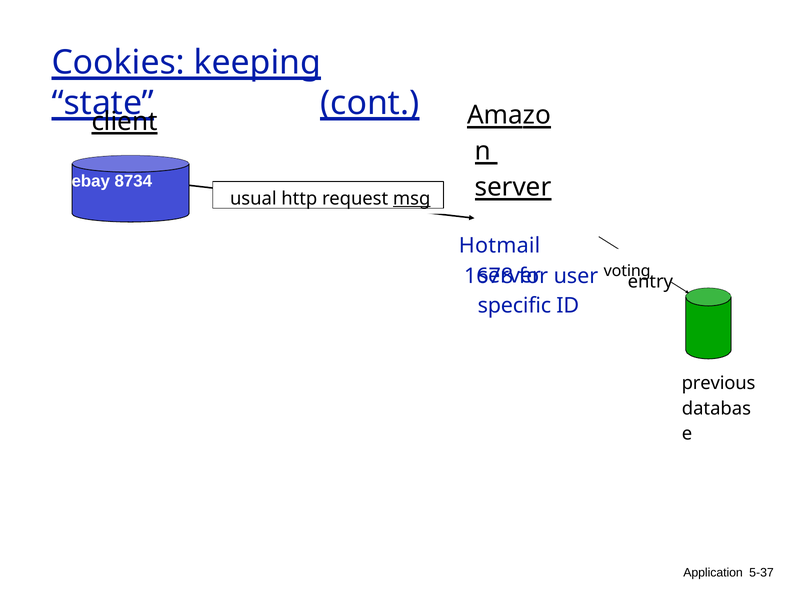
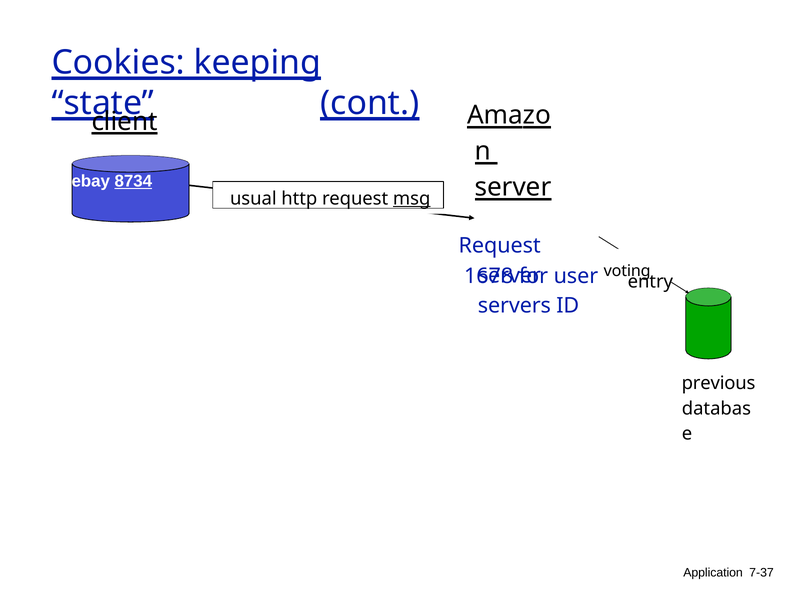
8734 underline: none -> present (133, 181)
Hotmail: Hotmail -> Request (500, 246)
specific: specific -> servers (514, 306)
5-37: 5-37 -> 7-37 (762, 573)
